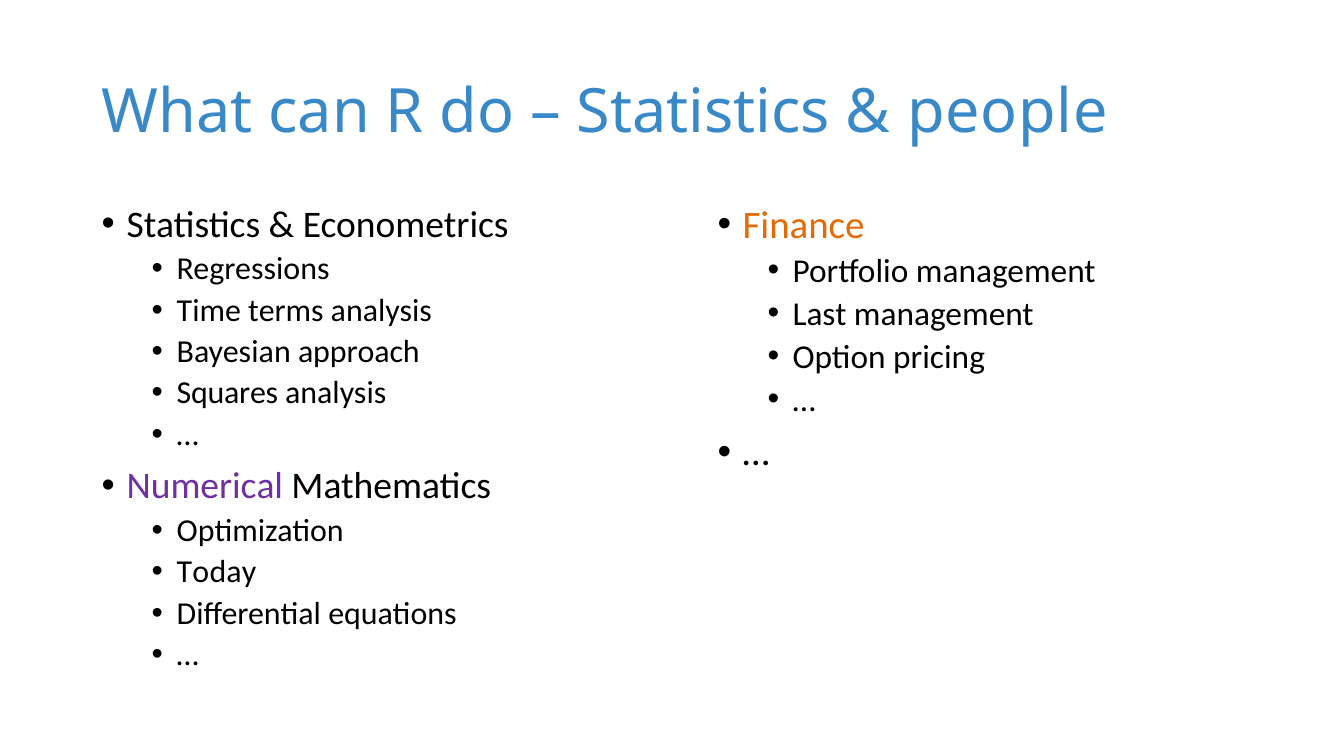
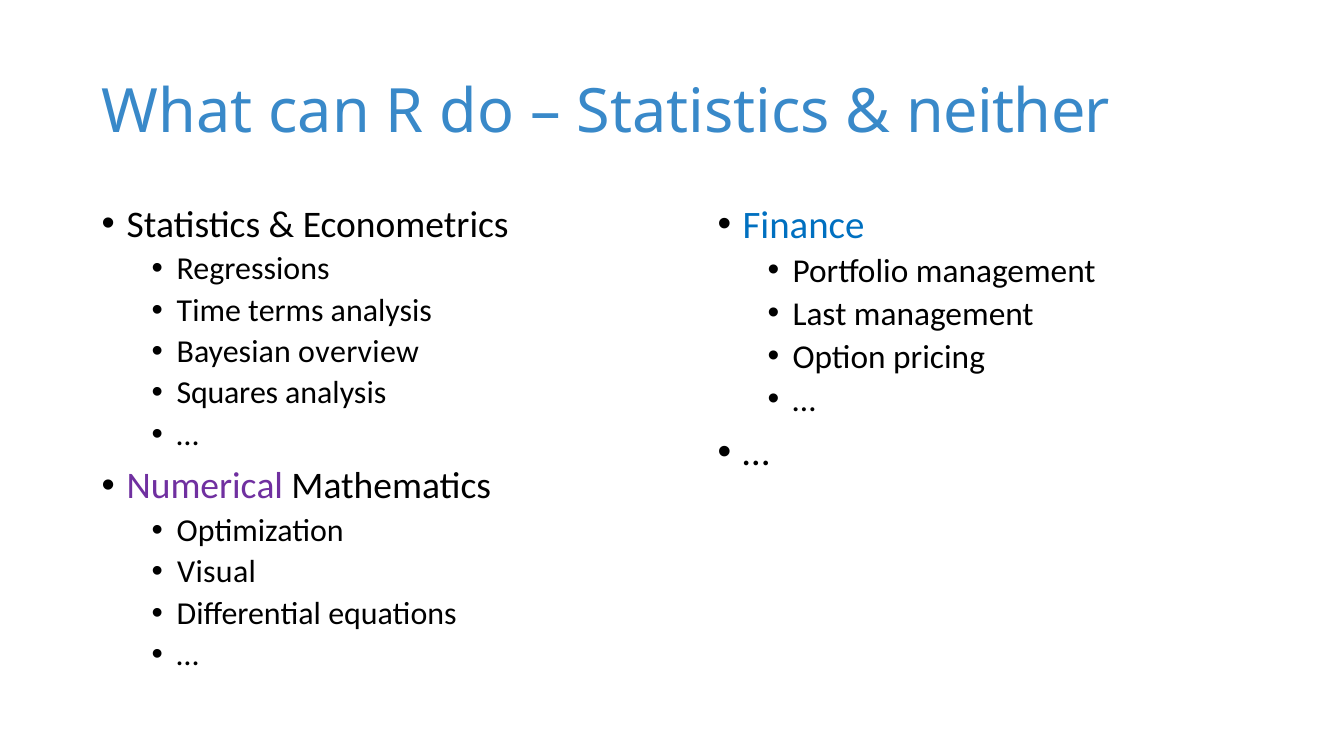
people: people -> neither (1008, 112)
Finance colour: orange -> blue (804, 225)
approach: approach -> overview (359, 352)
Today: Today -> Visual (217, 572)
